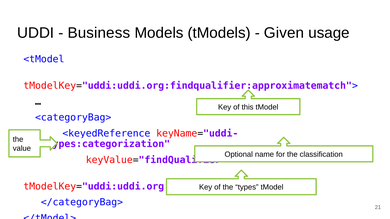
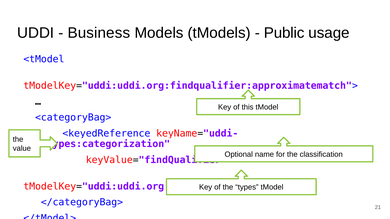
Given: Given -> Public (284, 33)
